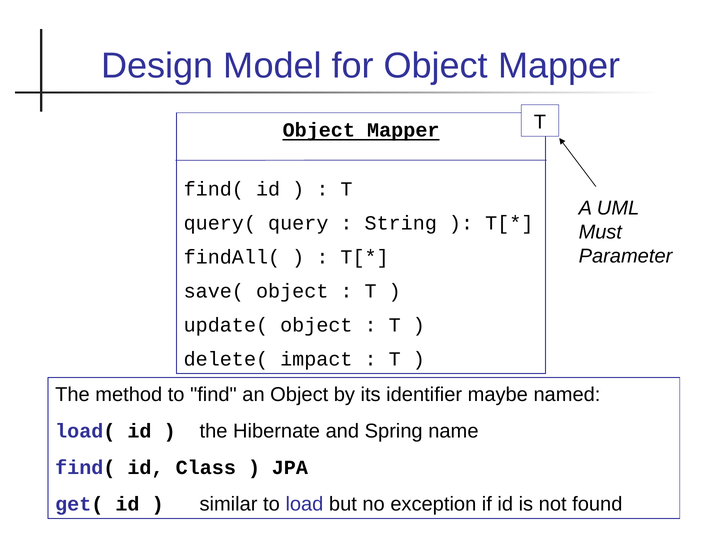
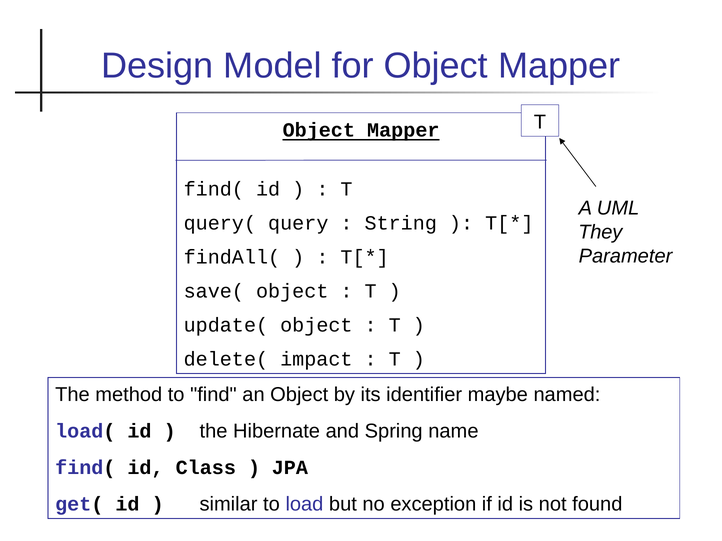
Must: Must -> They (600, 232)
